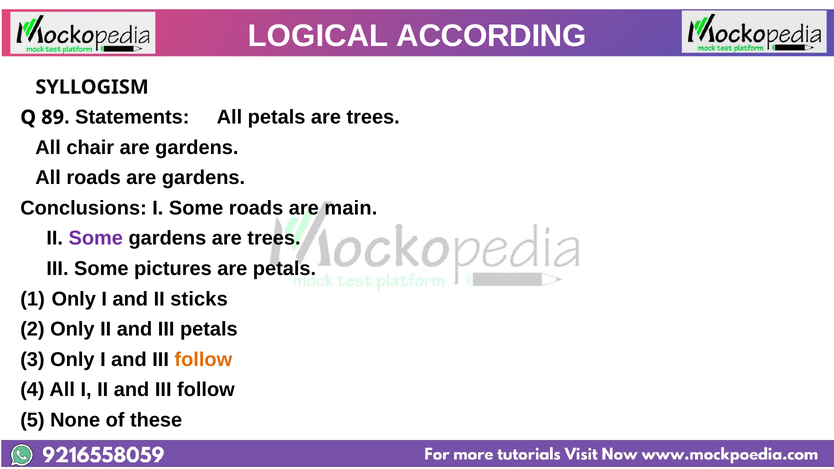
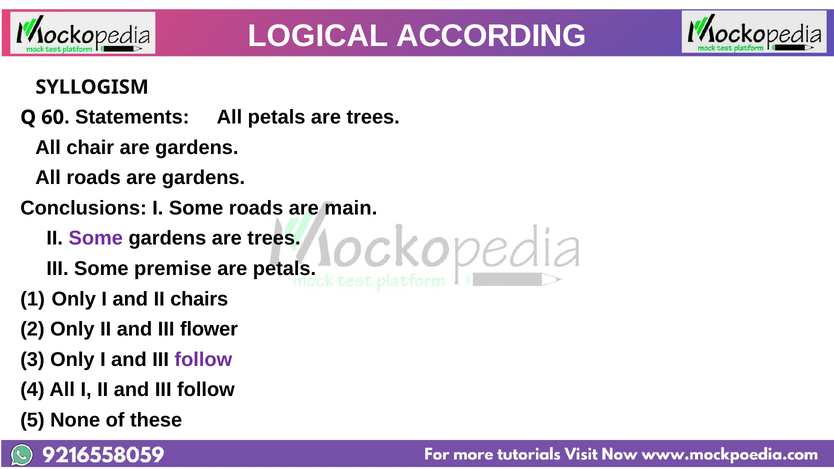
89: 89 -> 60 (53, 117)
pictures: pictures -> premise (173, 269)
sticks: sticks -> chairs (199, 299)
III petals: petals -> flower (209, 329)
follow colour: orange -> purple (203, 360)
